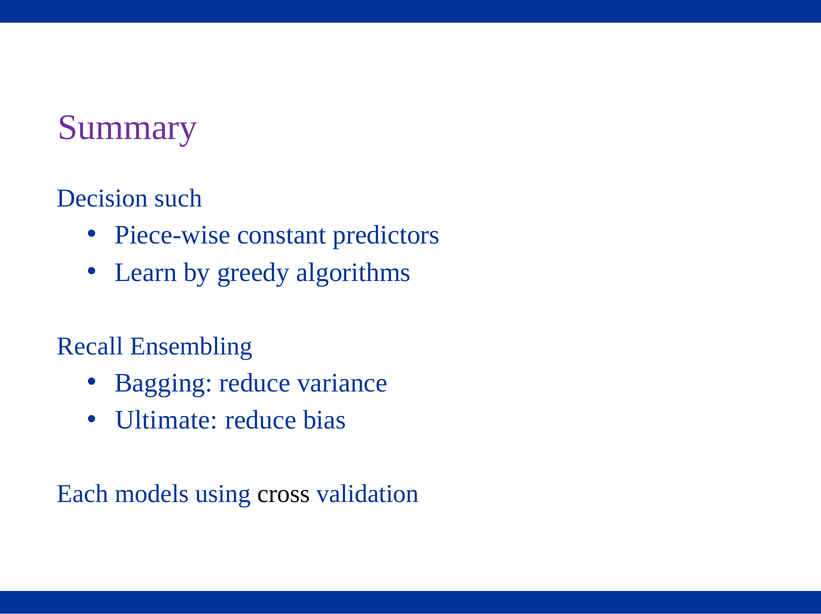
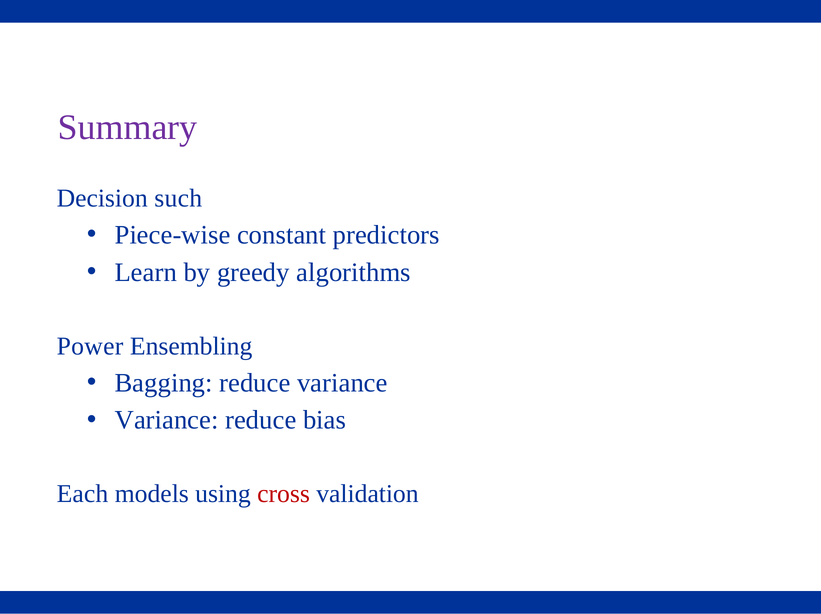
Recall: Recall -> Power (90, 346)
Ultimate: Ultimate -> Variance (167, 420)
cross colour: black -> red (284, 494)
